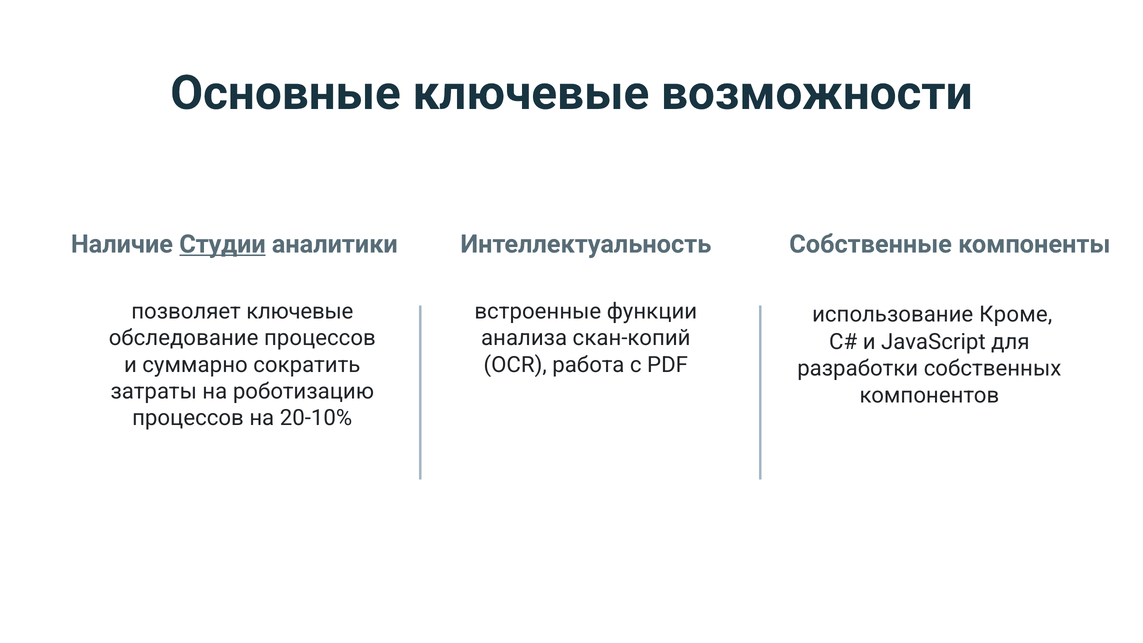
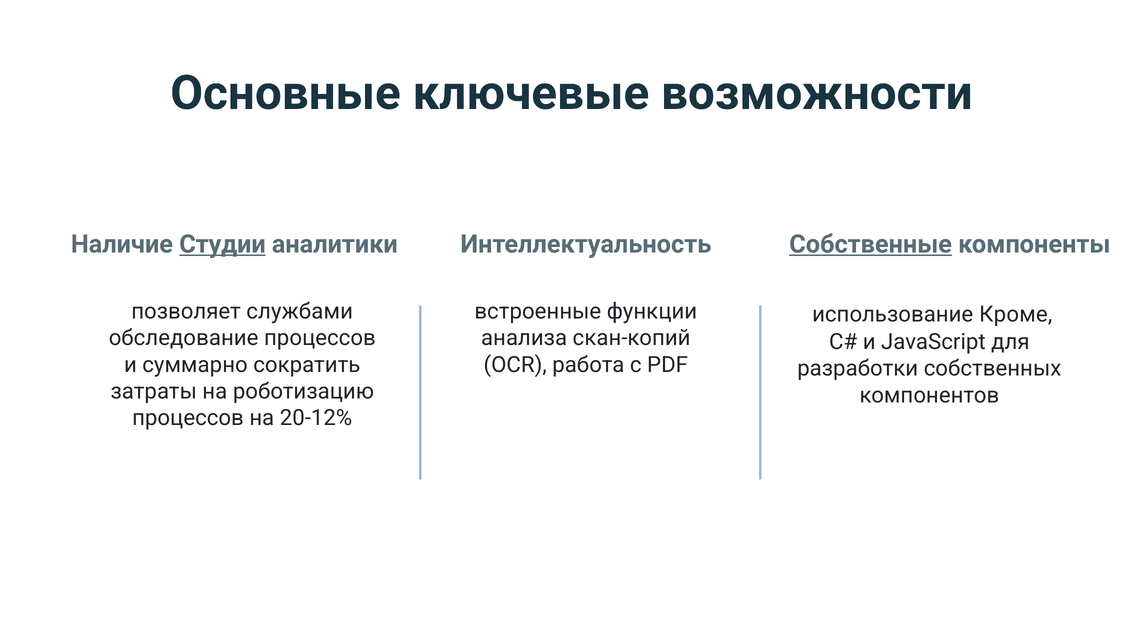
Собственные underline: none -> present (871, 244)
позволяет ключевые: ключевые -> службами (300, 311)
20-10%: 20-10% -> 20-12% (316, 418)
